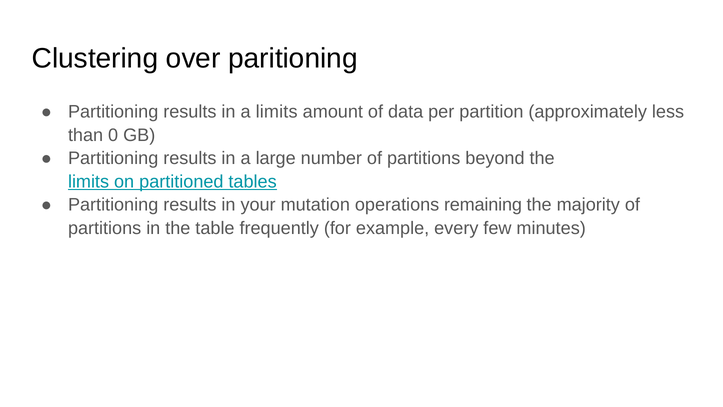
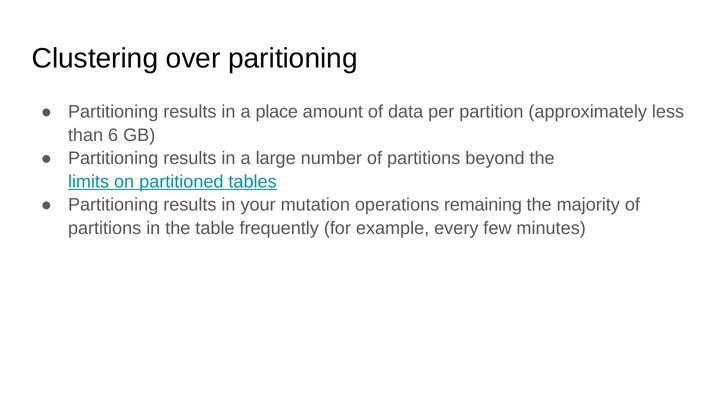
a limits: limits -> place (277, 112)
0: 0 -> 6 (113, 135)
